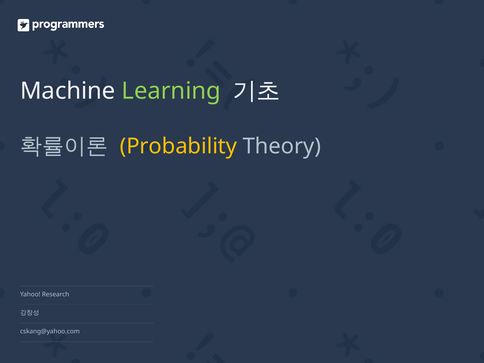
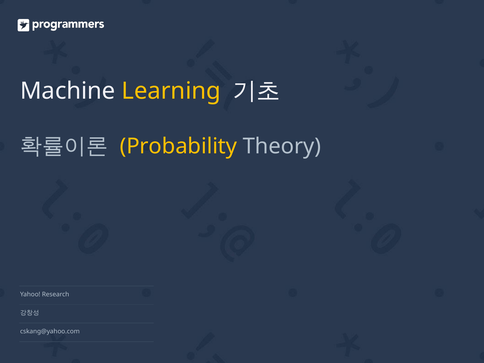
Learning colour: light green -> yellow (171, 91)
